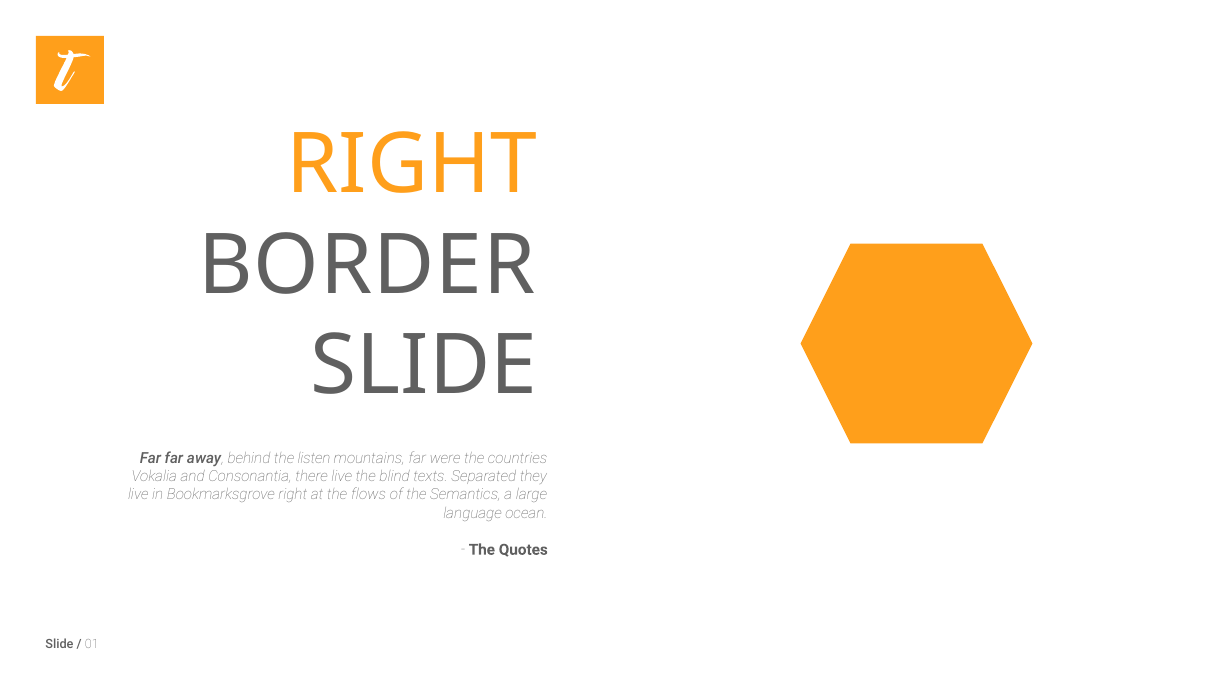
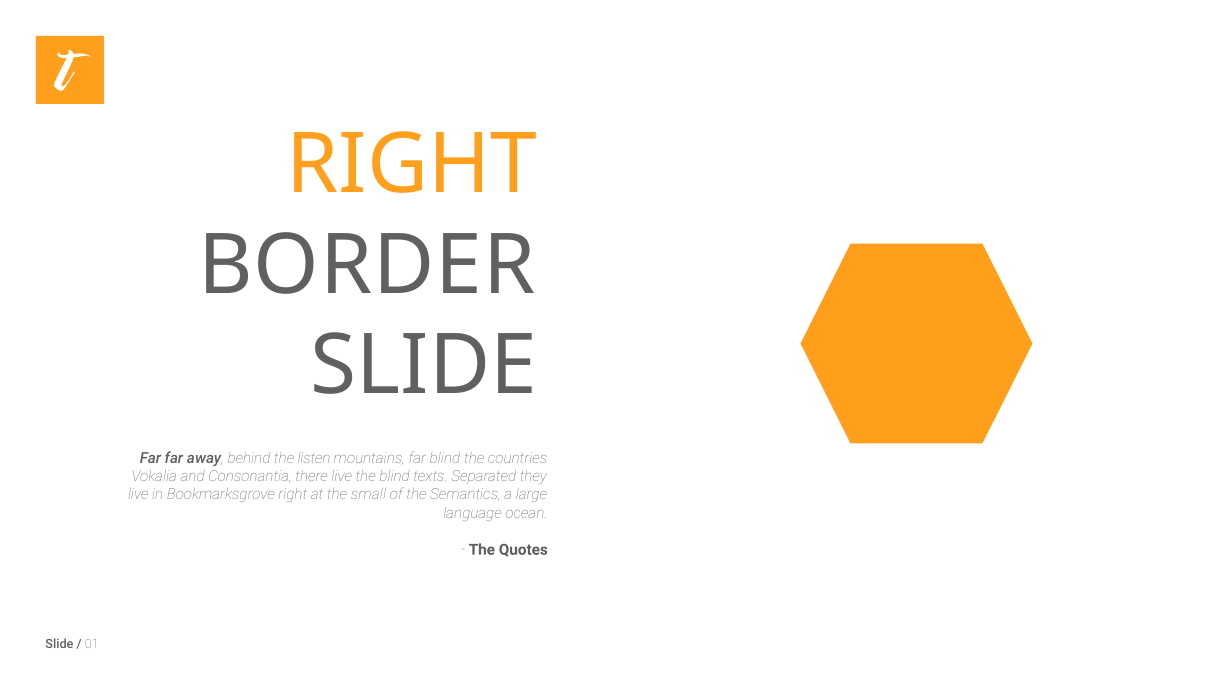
far were: were -> blind (445, 458)
flows: flows -> small (369, 495)
